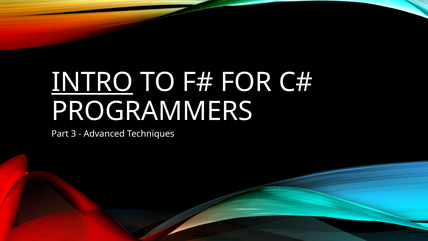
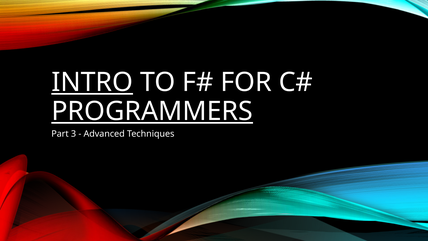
PROGRAMMERS underline: none -> present (152, 111)
